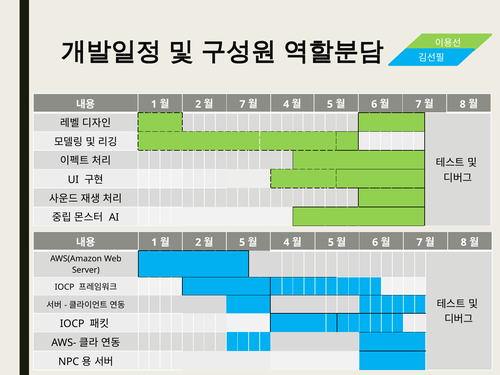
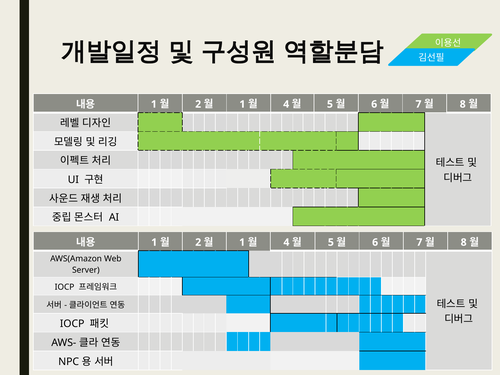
7: 7 -> 1 (242, 104)
5: 5 -> 1 (242, 242)
